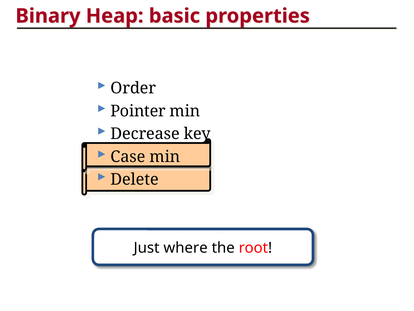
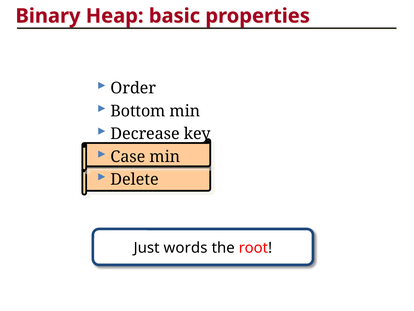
Pointer: Pointer -> Bottom (138, 111)
where: where -> words (186, 248)
